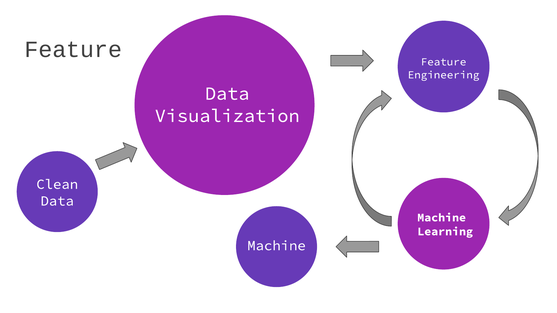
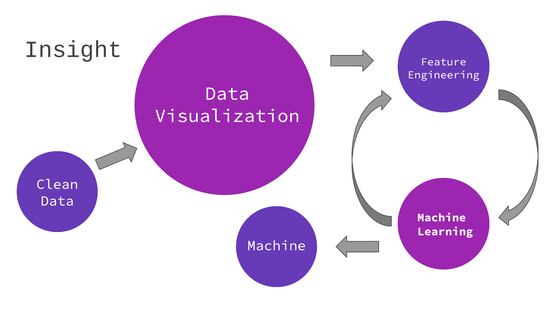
Feature: Feature -> Insight (73, 49)
